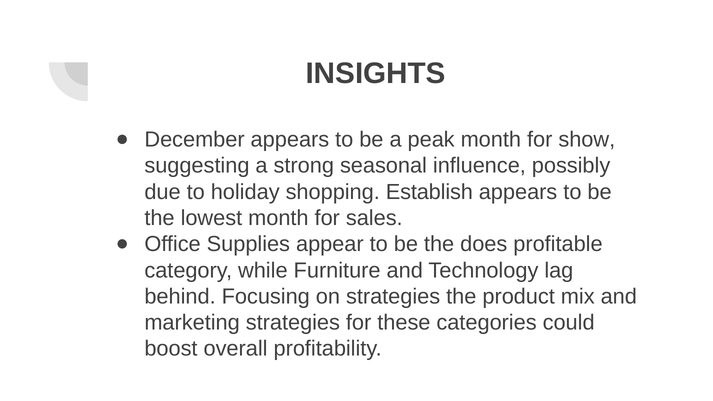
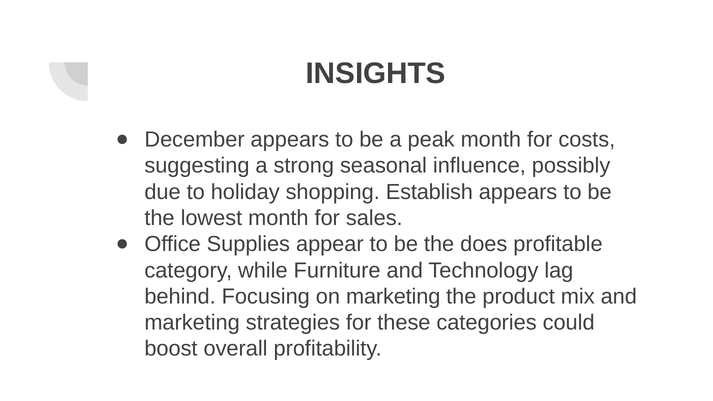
show: show -> costs (587, 140)
on strategies: strategies -> marketing (393, 297)
